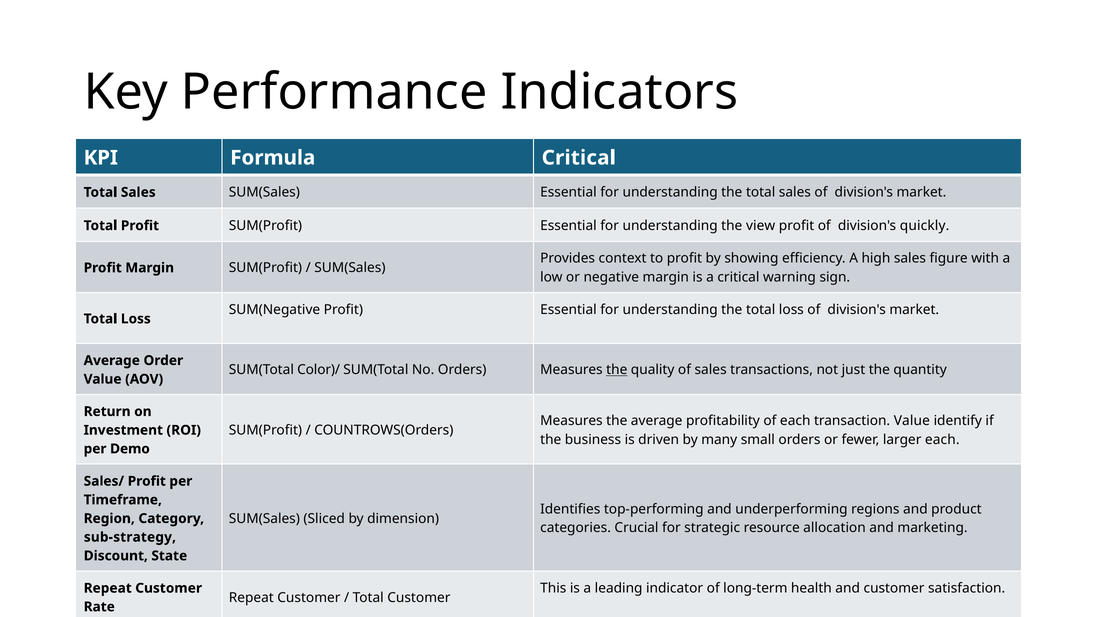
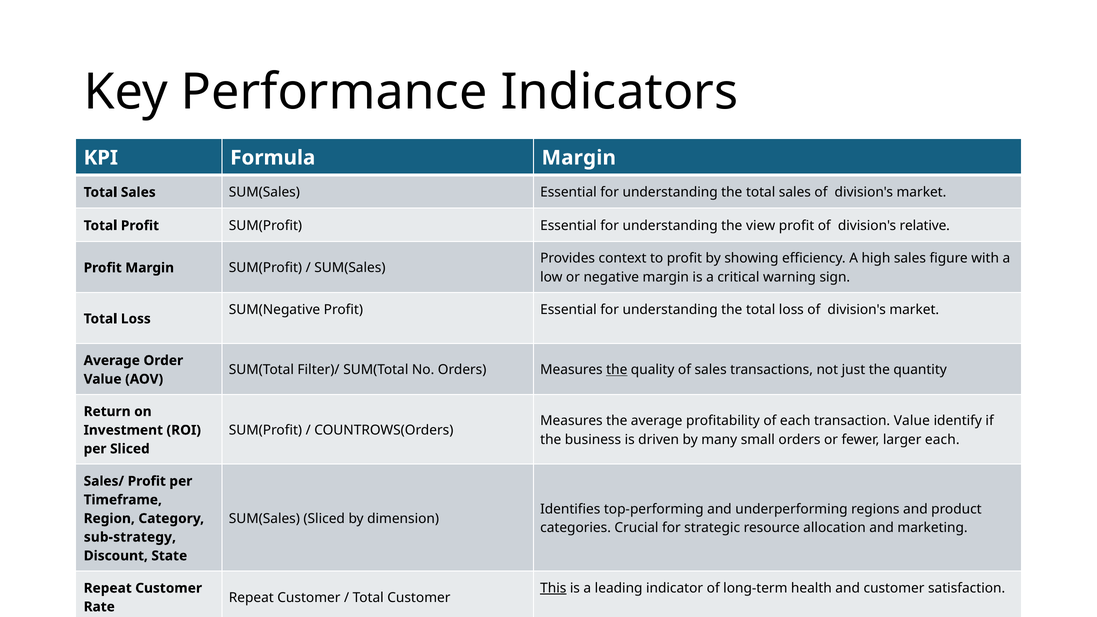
Formula Critical: Critical -> Margin (579, 158)
quickly: quickly -> relative (925, 226)
Color)/: Color)/ -> Filter)/ (319, 370)
per Demo: Demo -> Sliced (130, 449)
This underline: none -> present (553, 588)
